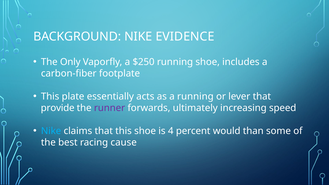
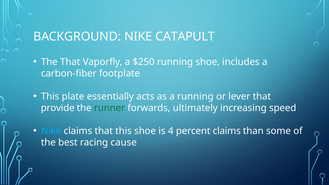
EVIDENCE: EVIDENCE -> CATAPULT (185, 37)
The Only: Only -> That (70, 62)
runner colour: purple -> green (110, 108)
percent would: would -> claims (227, 131)
